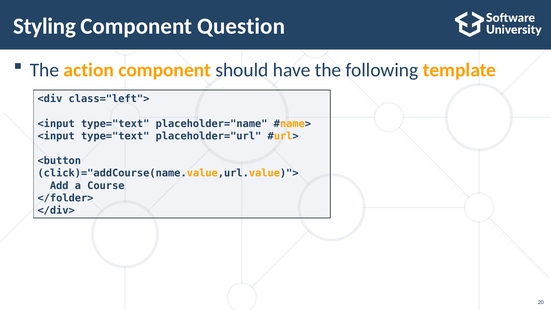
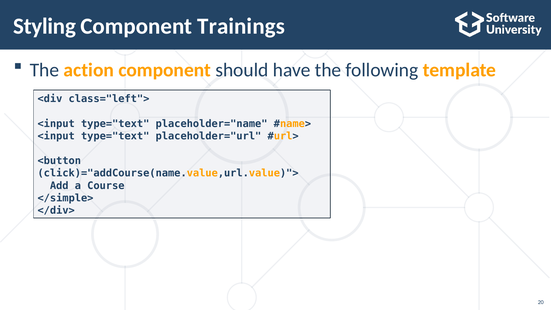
Question: Question -> Trainings (241, 26)
</folder>: </folder> -> </simple> (65, 198)
